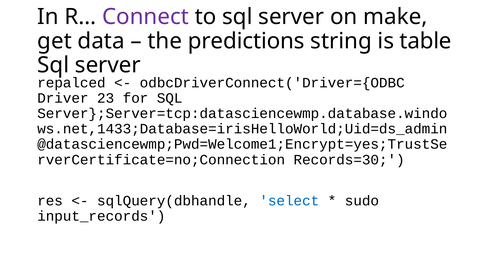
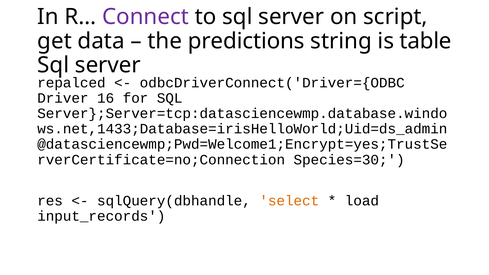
make: make -> script (395, 17)
23: 23 -> 16 (106, 98)
Records=30: Records=30 -> Species=30 (349, 160)
select colour: blue -> orange (289, 201)
sudo: sudo -> load (362, 201)
